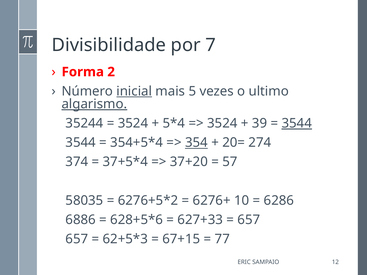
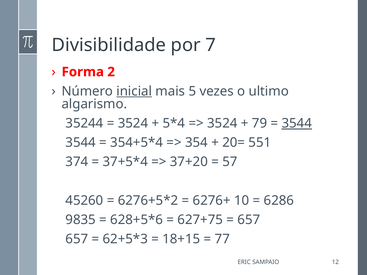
algarismo underline: present -> none (94, 104)
39: 39 -> 79 (260, 123)
354 underline: present -> none (196, 143)
274: 274 -> 551 (260, 143)
58035: 58035 -> 45260 (84, 201)
6886: 6886 -> 9835 (81, 220)
627+33: 627+33 -> 627+75 (200, 220)
67+15: 67+15 -> 18+15 (181, 239)
